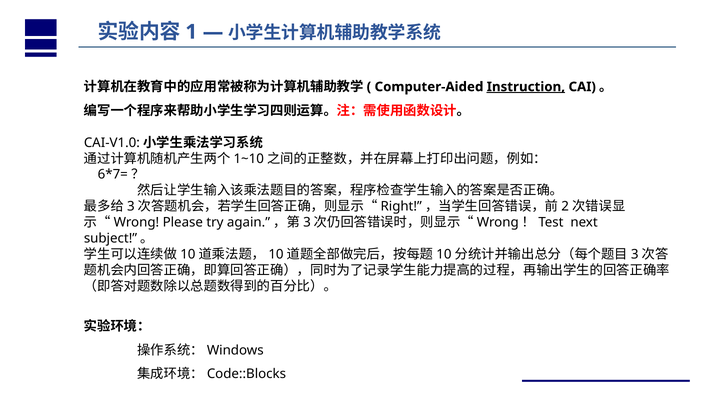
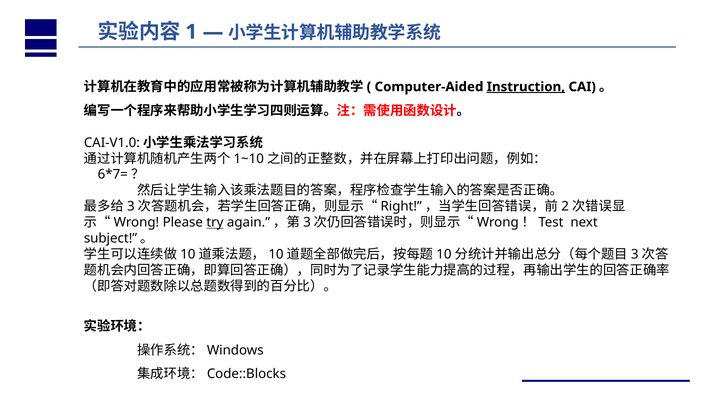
try underline: none -> present (215, 223)
